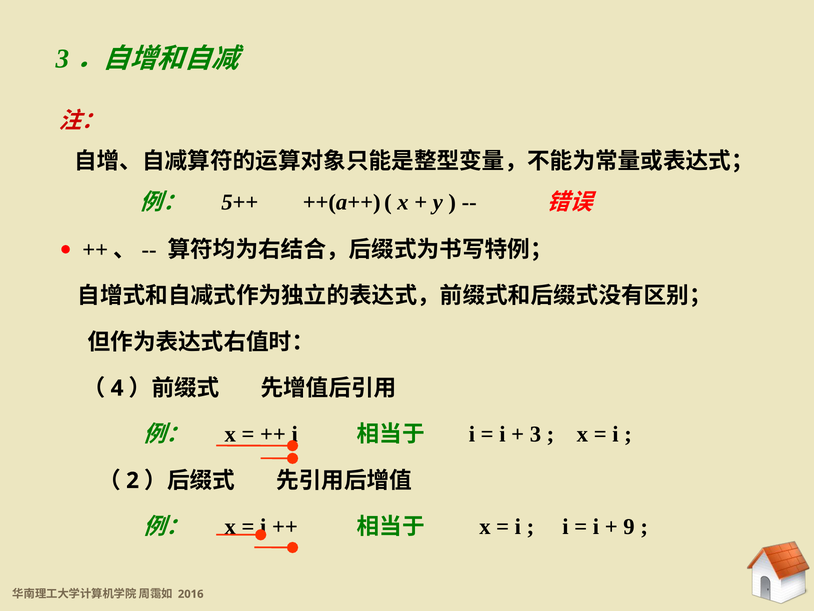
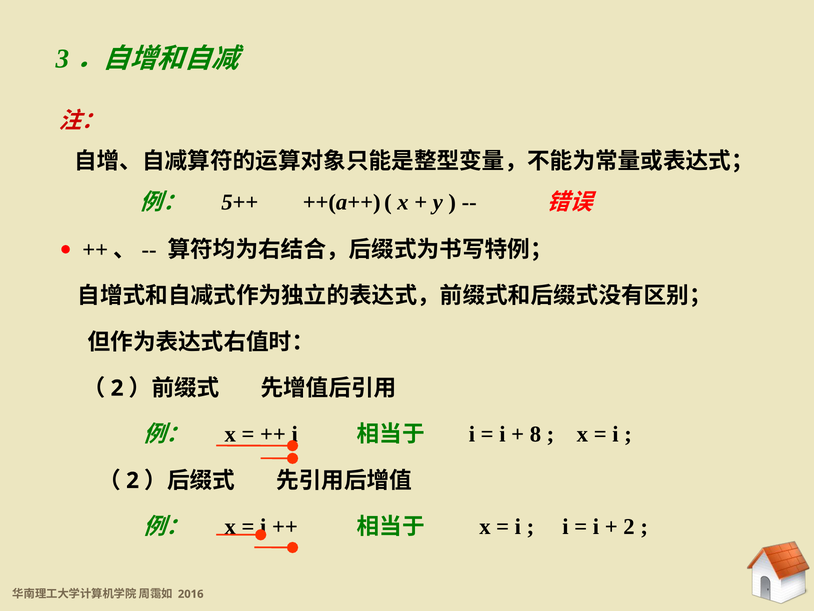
4: 4 -> 2 (117, 388)
3: 3 -> 8 (535, 434)
9: 9 -> 2 (629, 526)
